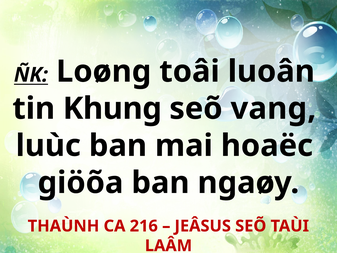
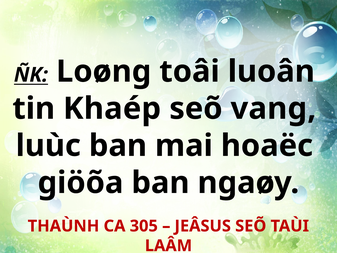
Khung: Khung -> Khaép (112, 108)
216: 216 -> 305 (144, 226)
